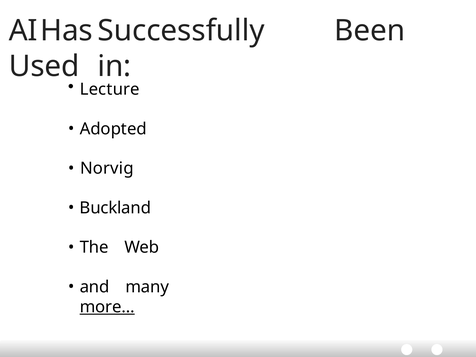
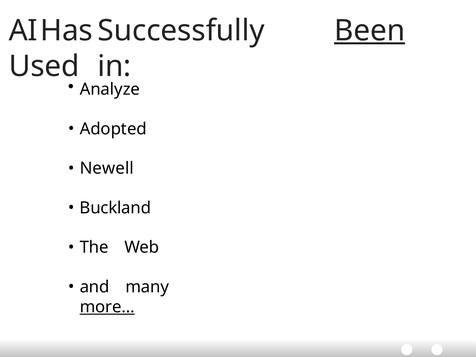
Been underline: none -> present (370, 31)
Lecture: Lecture -> Analyze (110, 89)
Norvig: Norvig -> Newell (107, 168)
